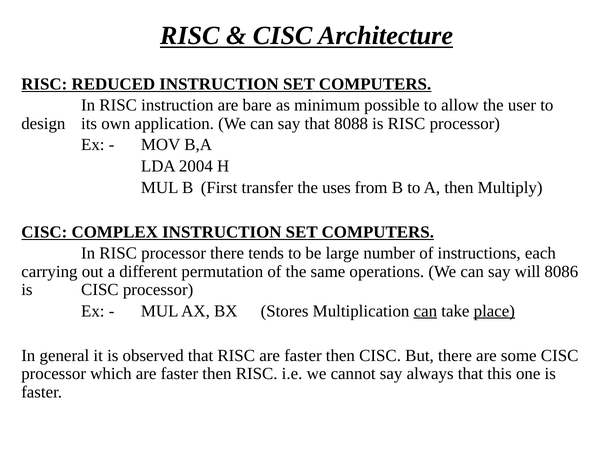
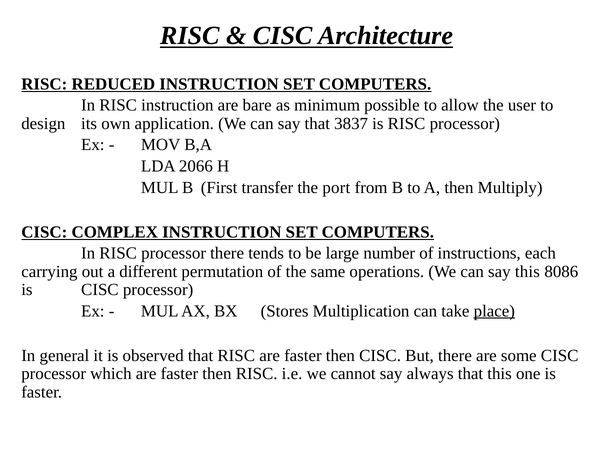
8088: 8088 -> 3837 (351, 124)
2004: 2004 -> 2066 (196, 166)
uses: uses -> port (336, 187)
say will: will -> this (527, 271)
can underline: present -> none (425, 311)
